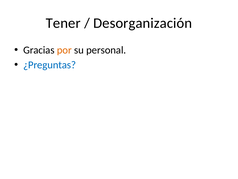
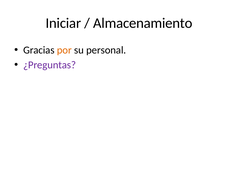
Tener: Tener -> Iniciar (63, 23)
Desorganización: Desorganización -> Almacenamiento (143, 23)
¿Preguntas colour: blue -> purple (50, 65)
